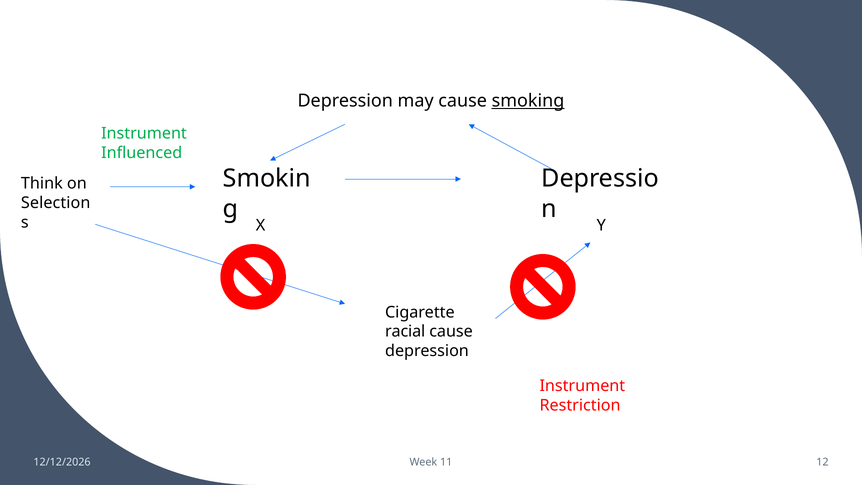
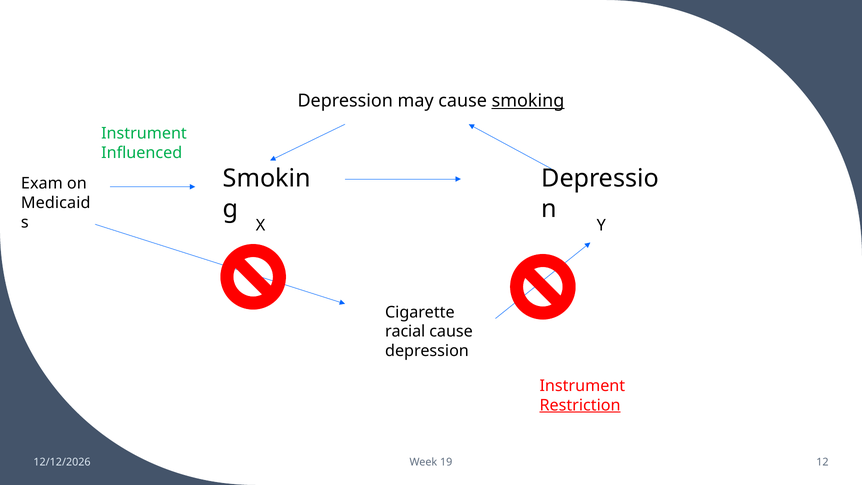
Think: Think -> Exam (42, 183)
Selection: Selection -> Medicaid (56, 203)
Restriction underline: none -> present (580, 405)
11: 11 -> 19 (446, 462)
